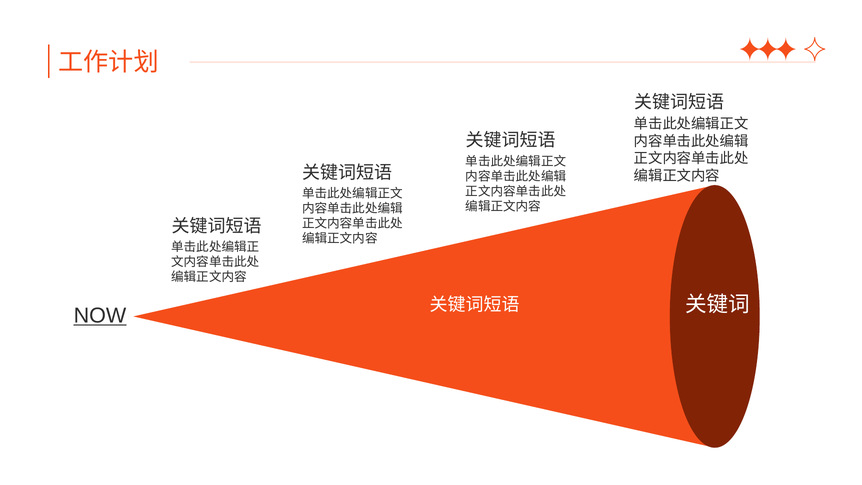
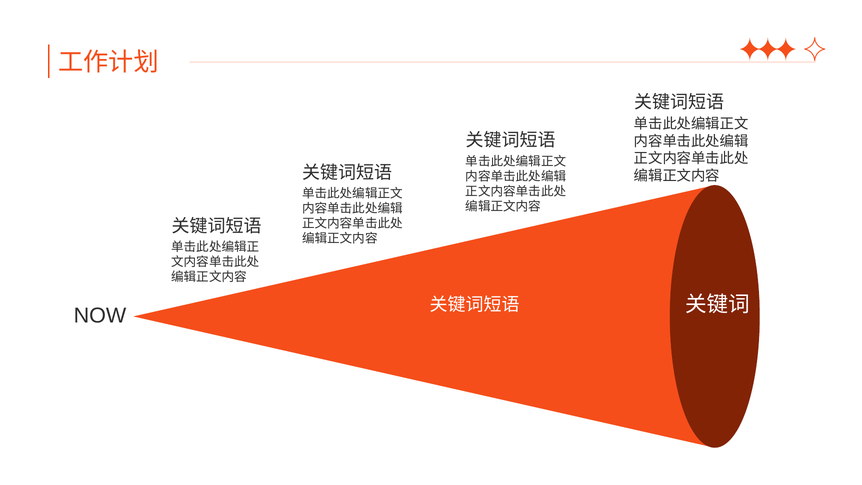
NOW underline: present -> none (100, 316)
